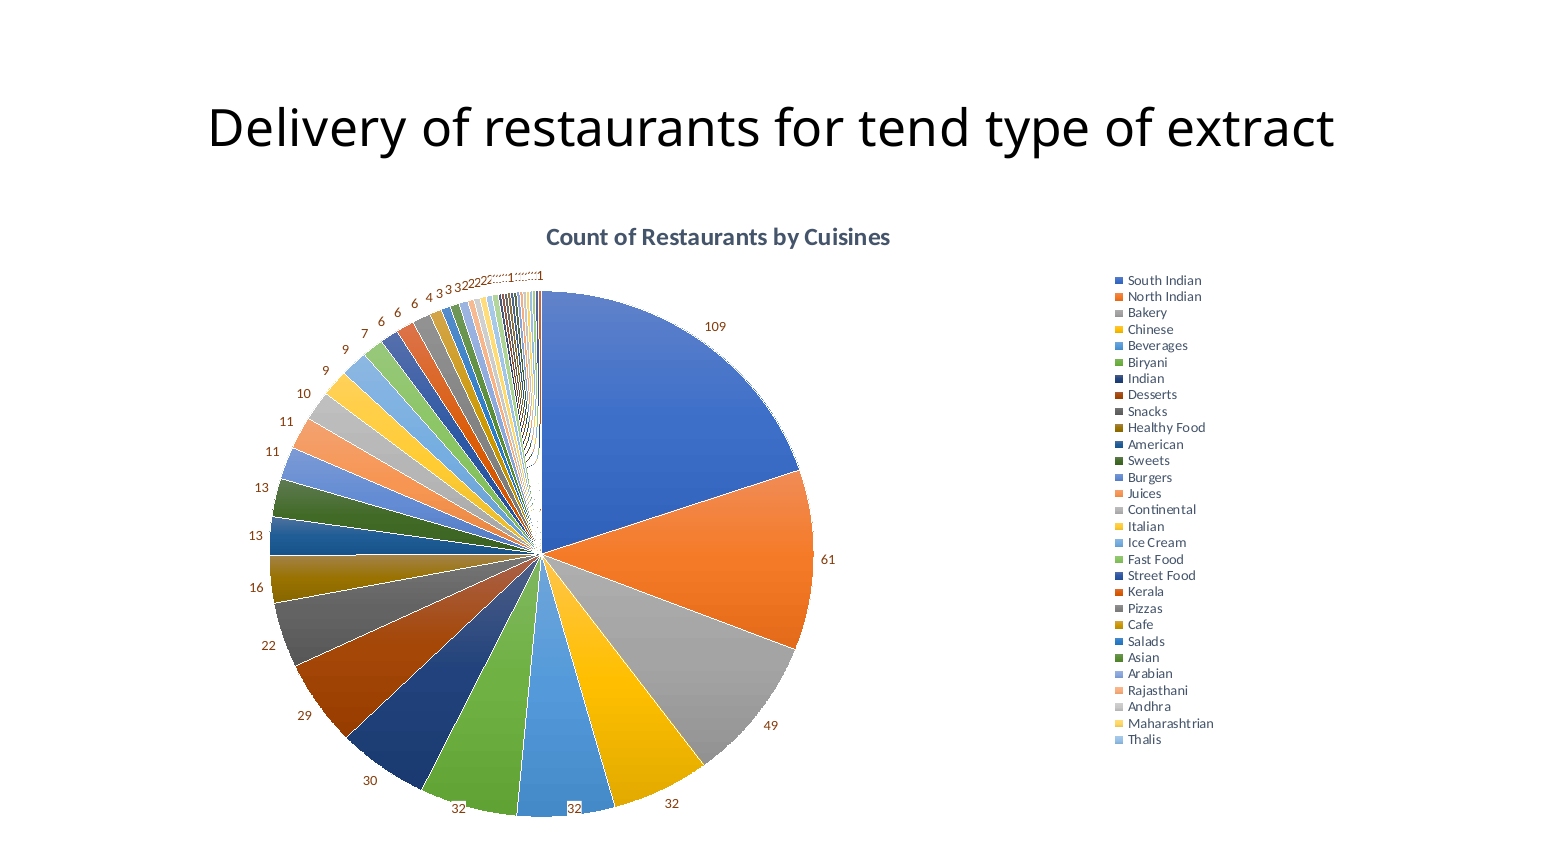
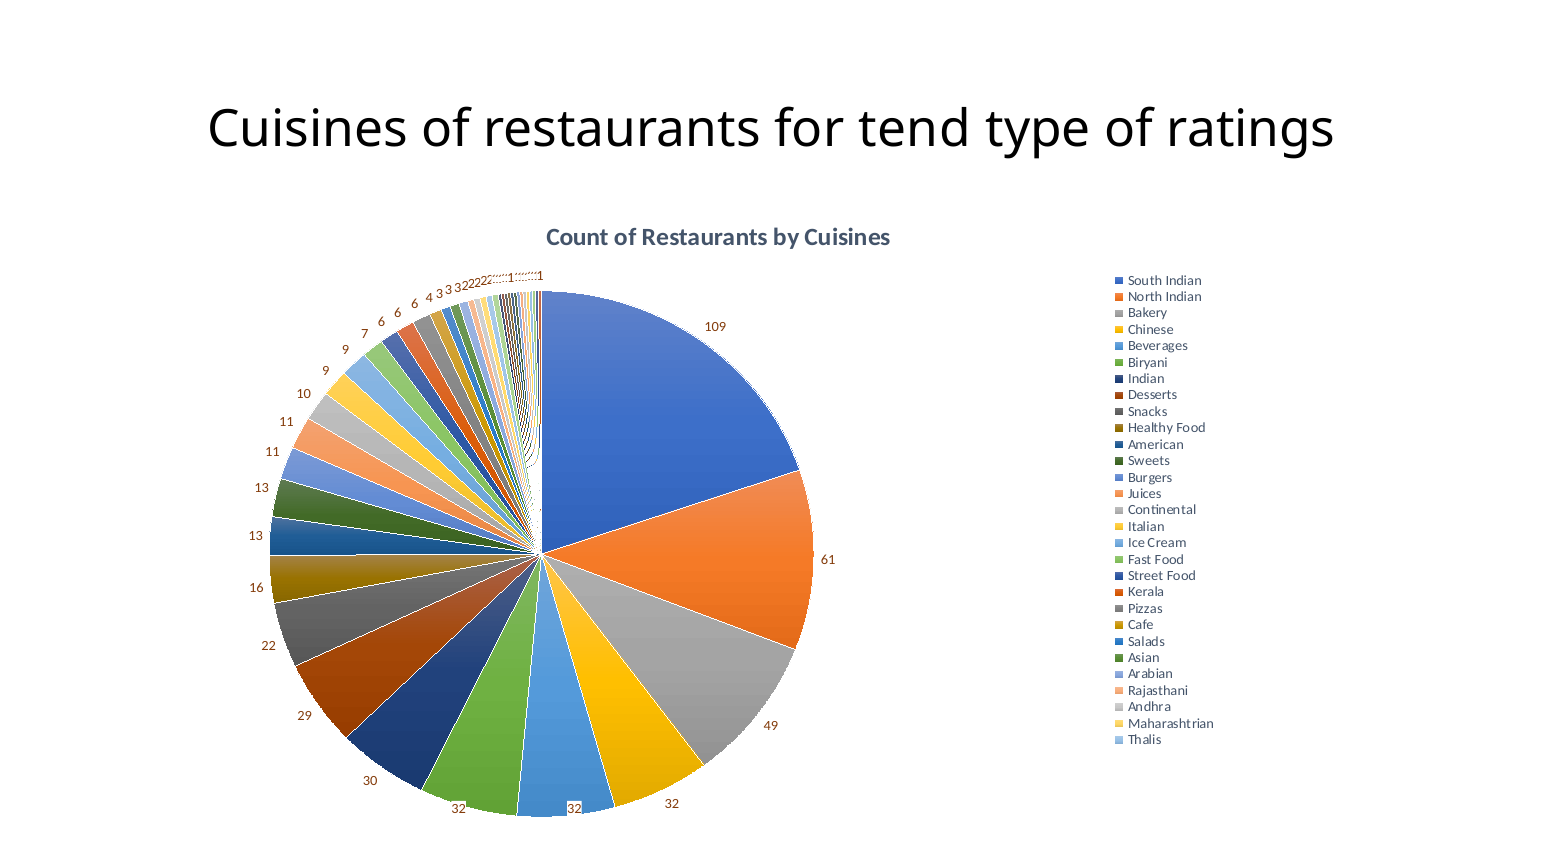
Delivery: Delivery -> Cuisines (308, 130)
extract: extract -> ratings (1251, 130)
